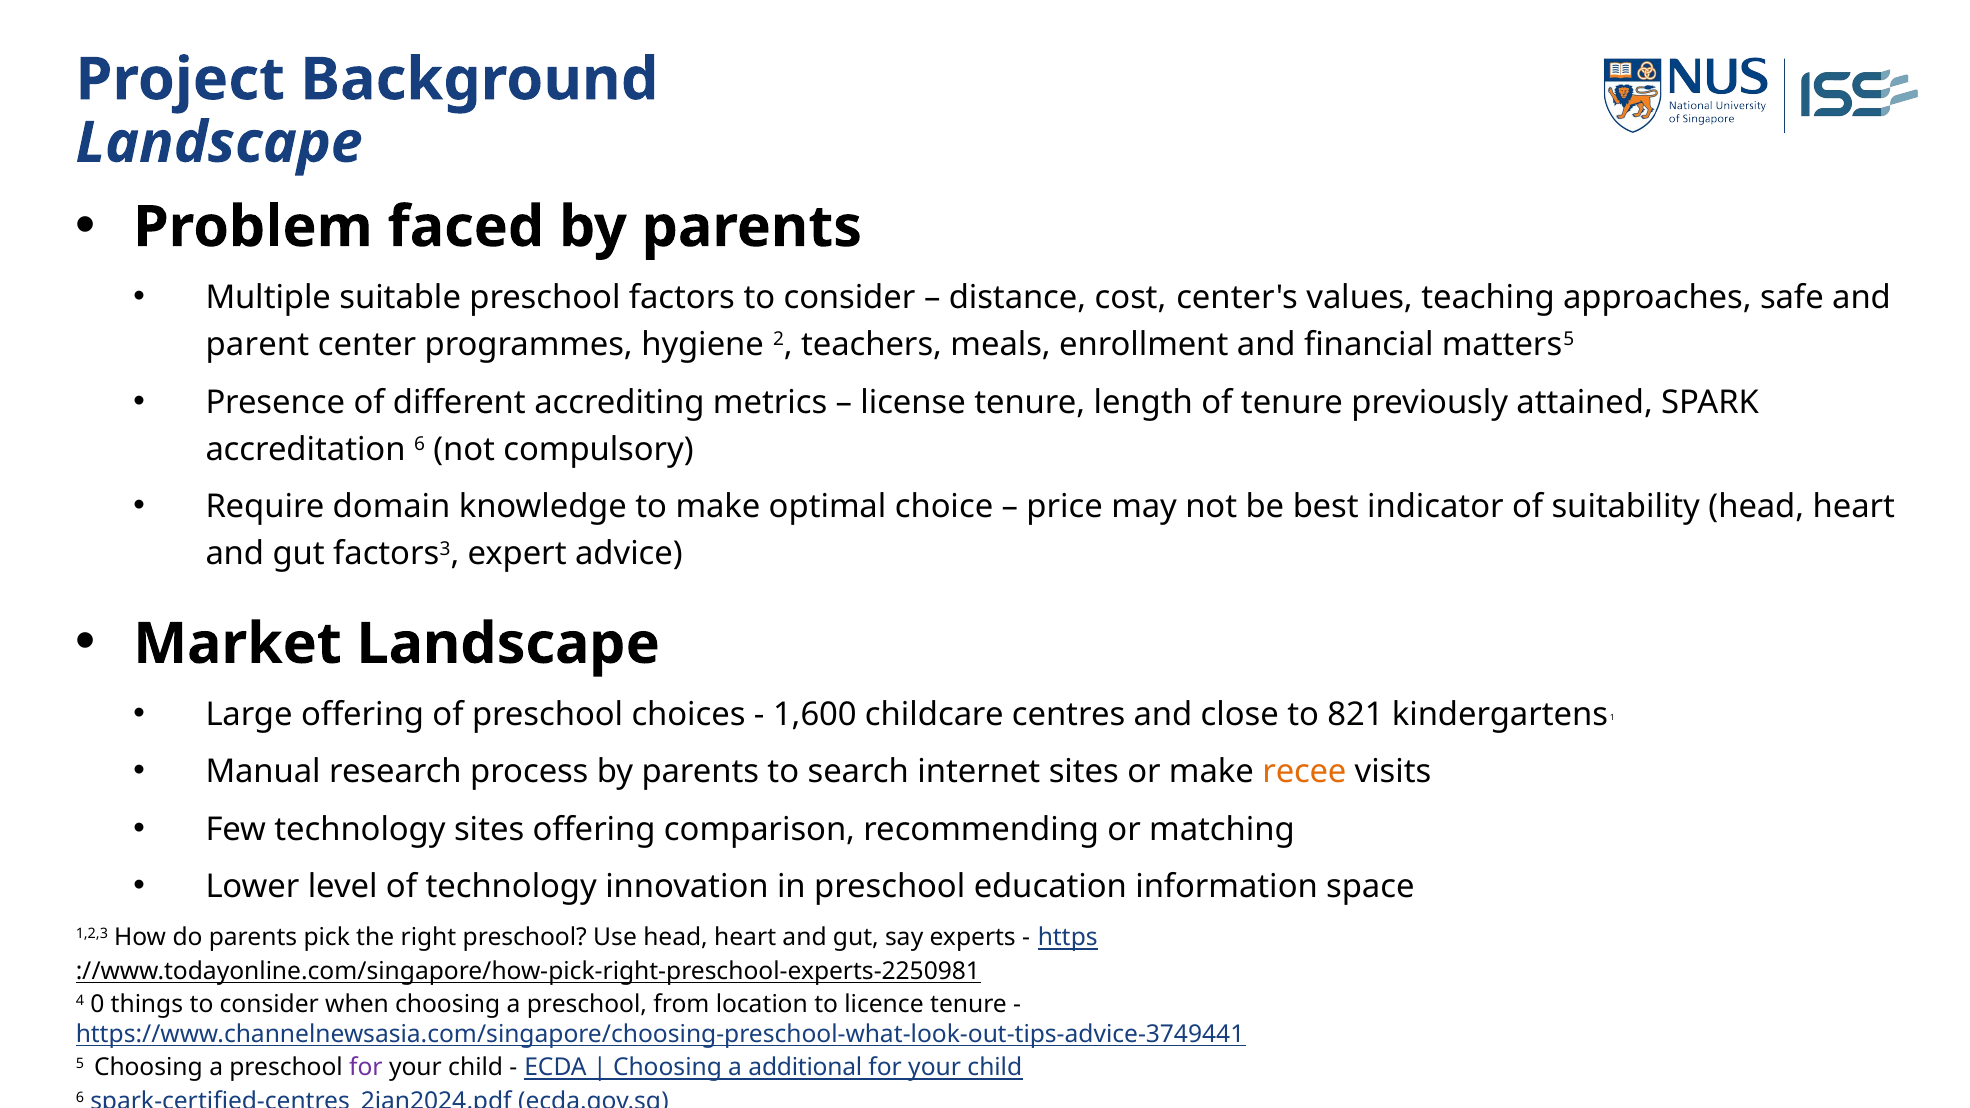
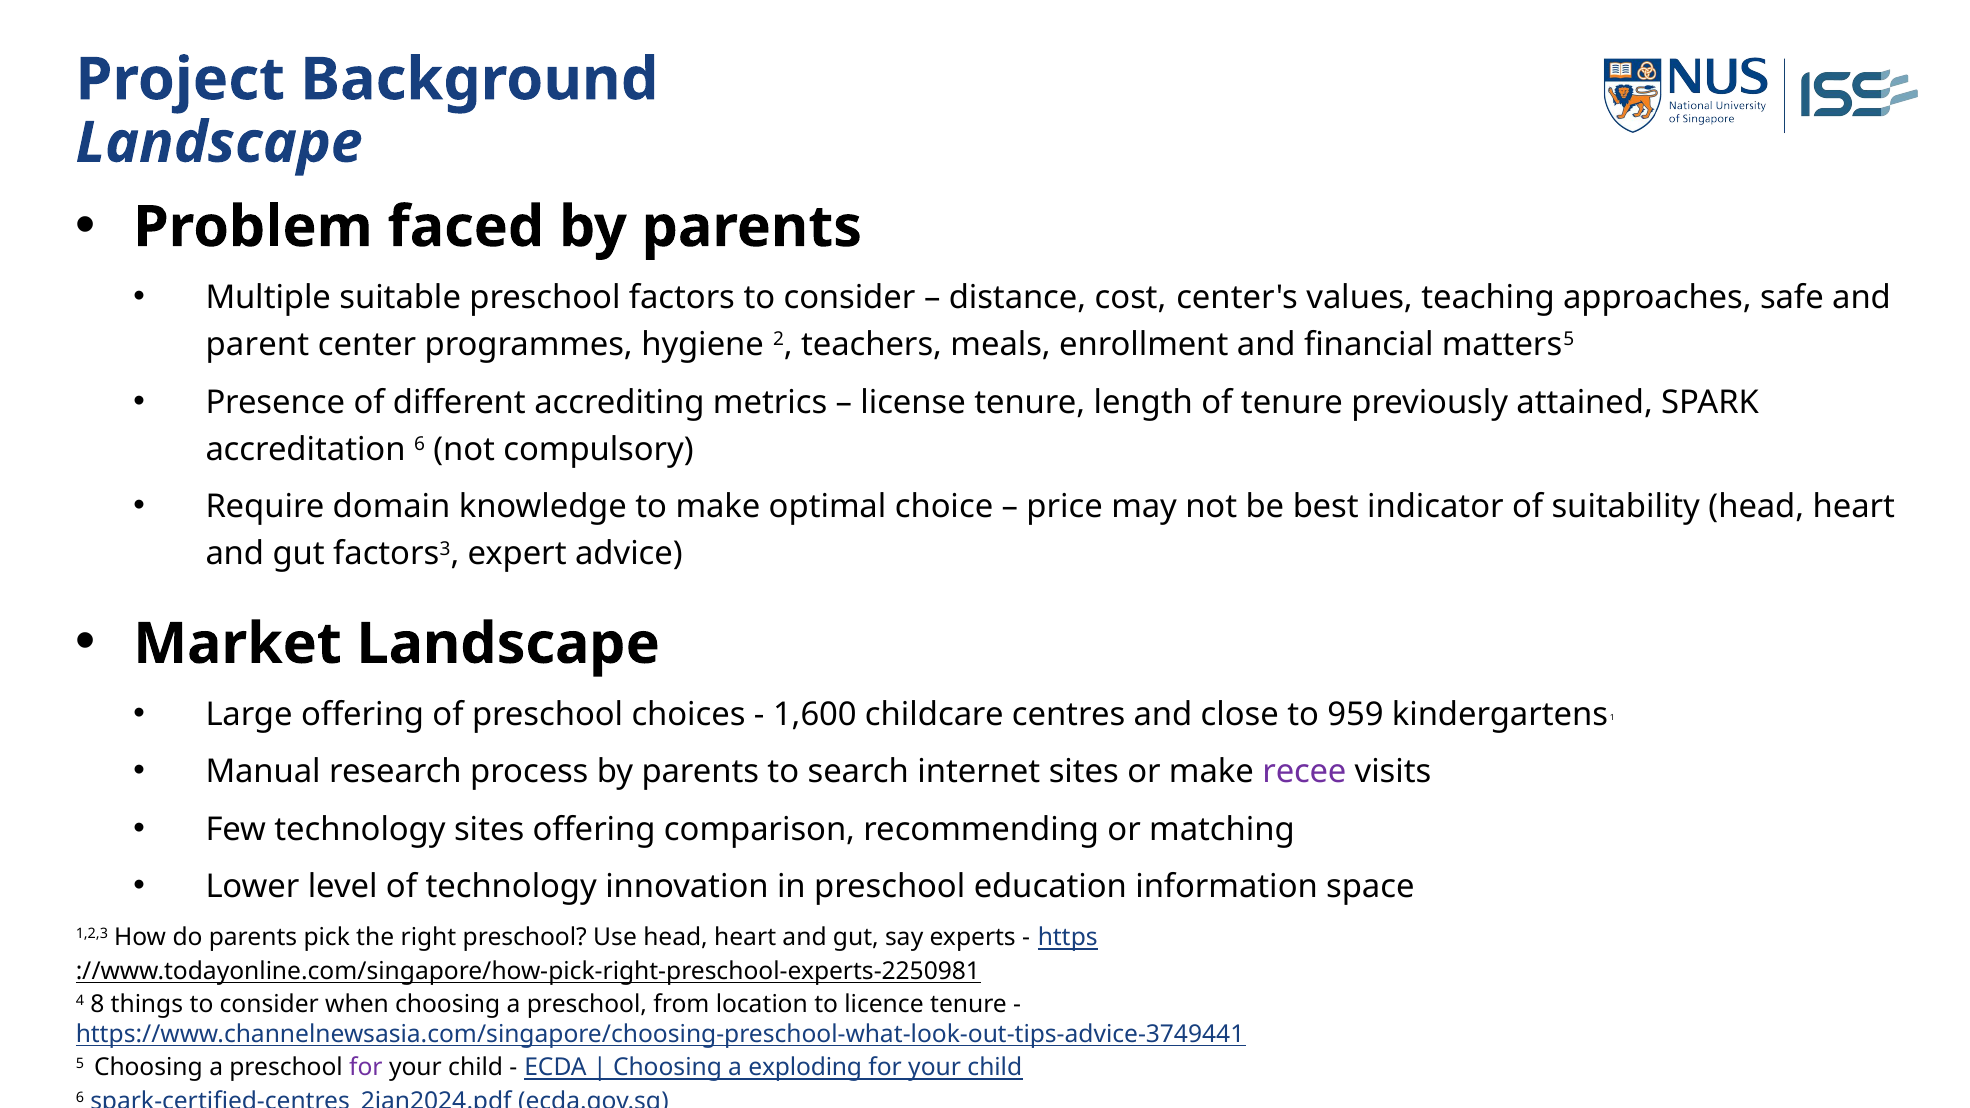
821: 821 -> 959 (1355, 714)
recee colour: orange -> purple (1304, 772)
0: 0 -> 8 (97, 1005)
additional: additional -> exploding (805, 1068)
